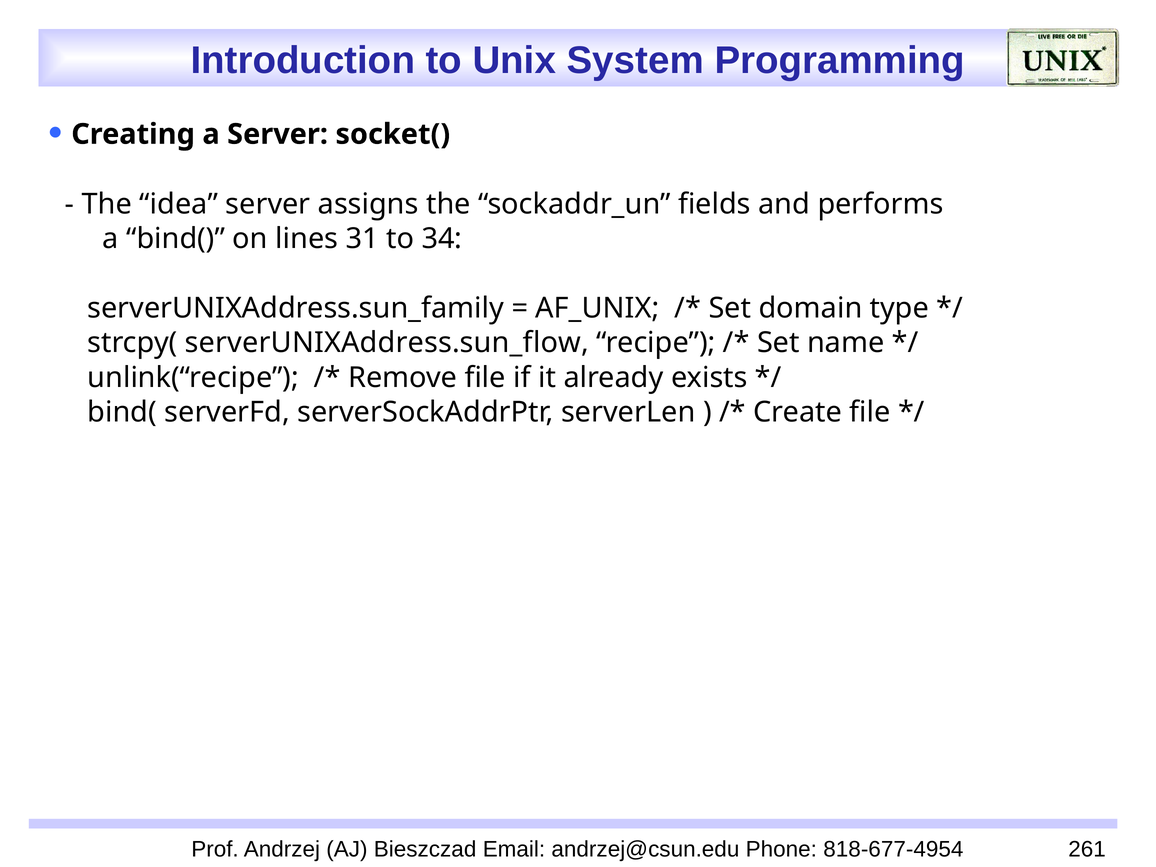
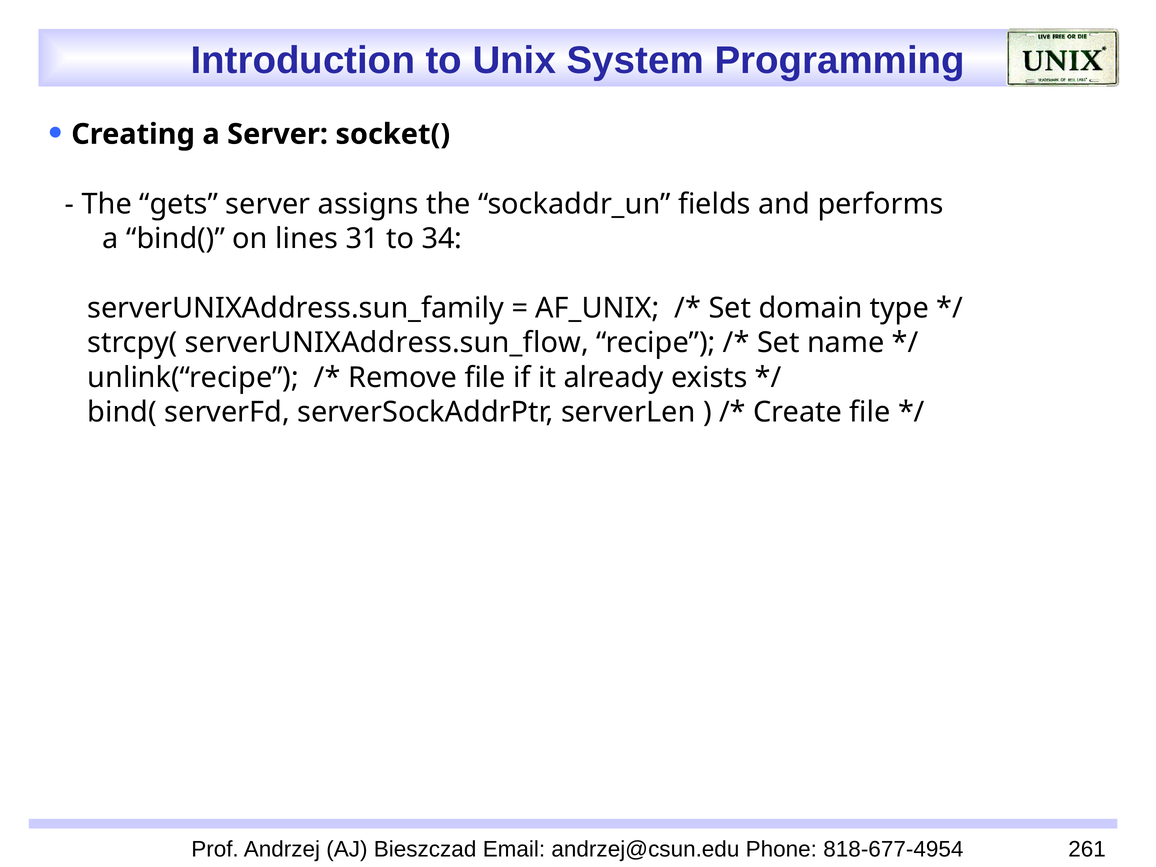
idea: idea -> gets (179, 204)
